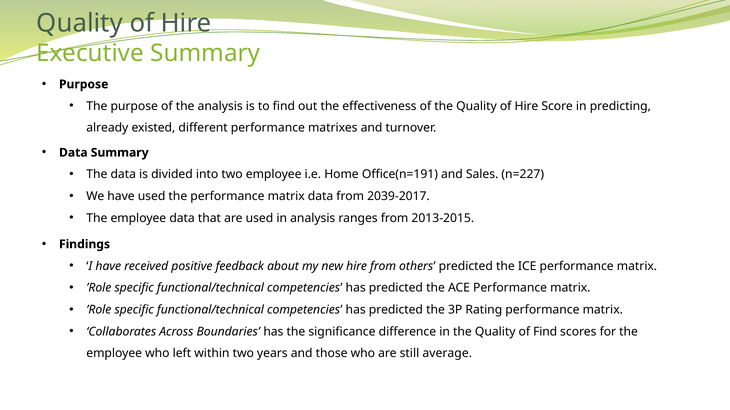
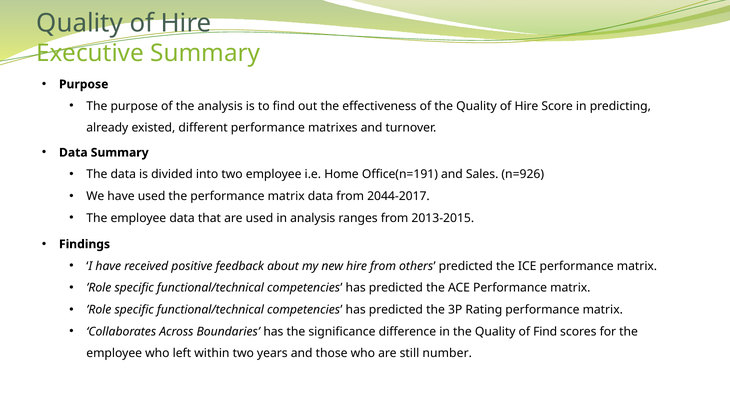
n=227: n=227 -> n=926 (523, 175)
2039-2017: 2039-2017 -> 2044-2017 (398, 197)
average: average -> number (447, 354)
